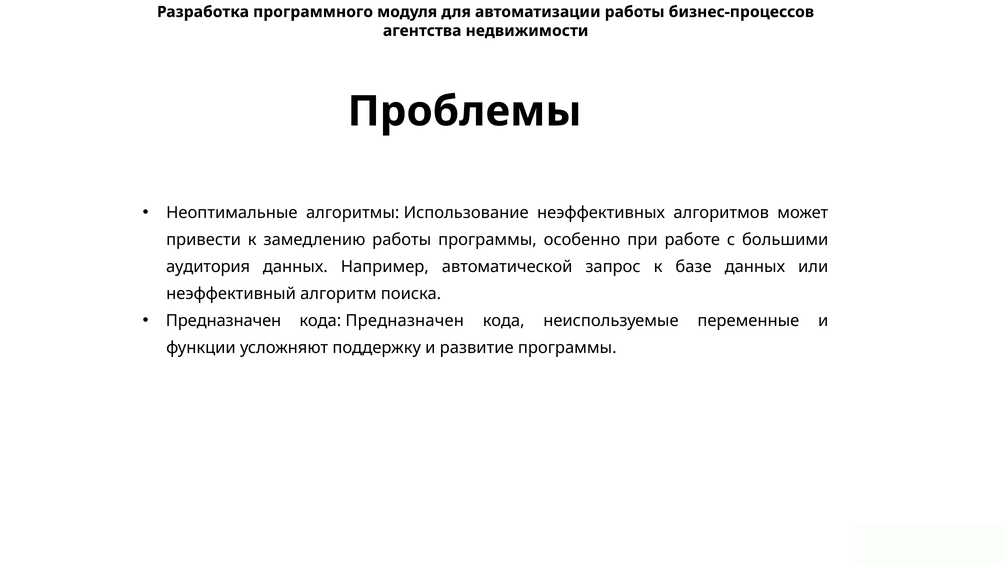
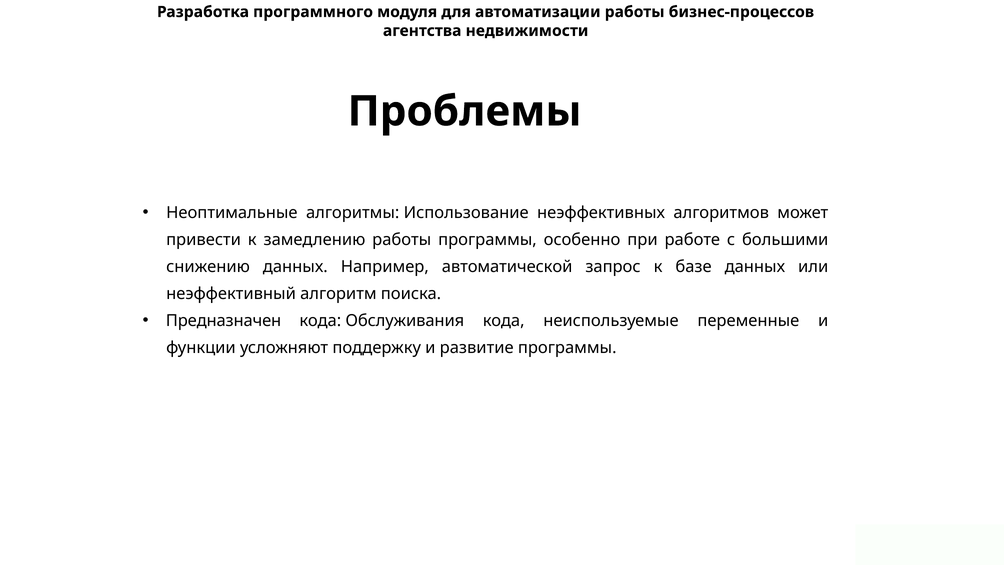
аудитория: аудитория -> снижению (208, 267)
кода Предназначен: Предназначен -> Обслуживания (405, 321)
